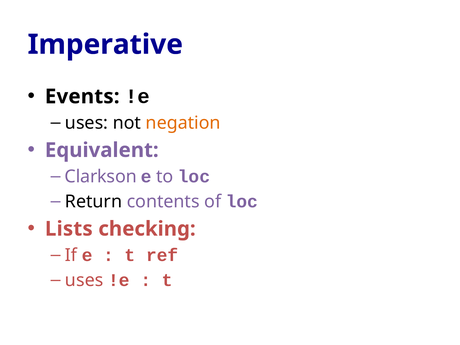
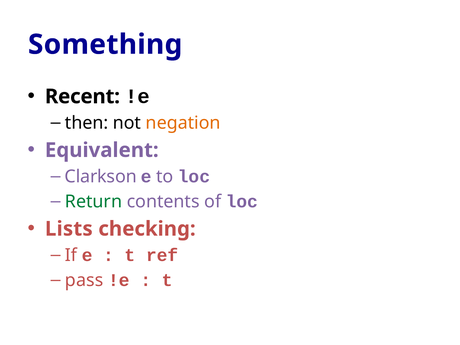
Imperative: Imperative -> Something (105, 45)
Events: Events -> Recent (82, 97)
uses: uses -> then (87, 123)
Return colour: black -> green (94, 202)
uses: uses -> pass (84, 280)
